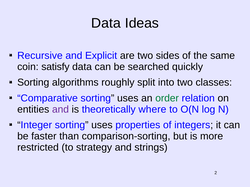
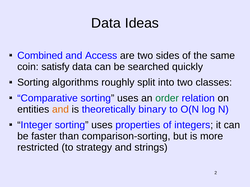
Recursive: Recursive -> Combined (40, 56)
Explicit: Explicit -> Access (101, 56)
and colour: purple -> orange (60, 110)
where: where -> binary (152, 110)
